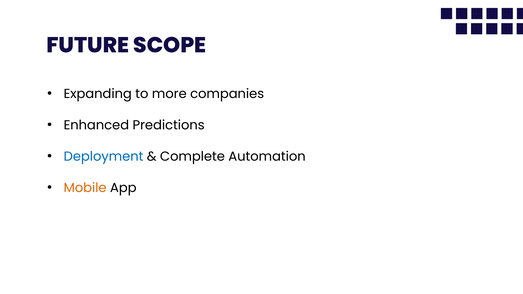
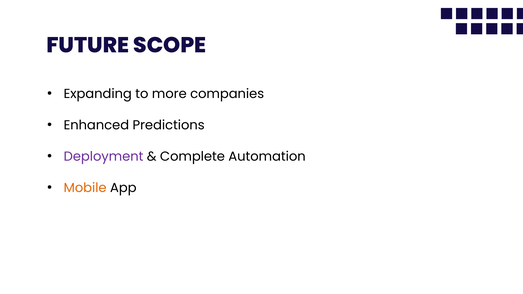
Deployment colour: blue -> purple (104, 157)
